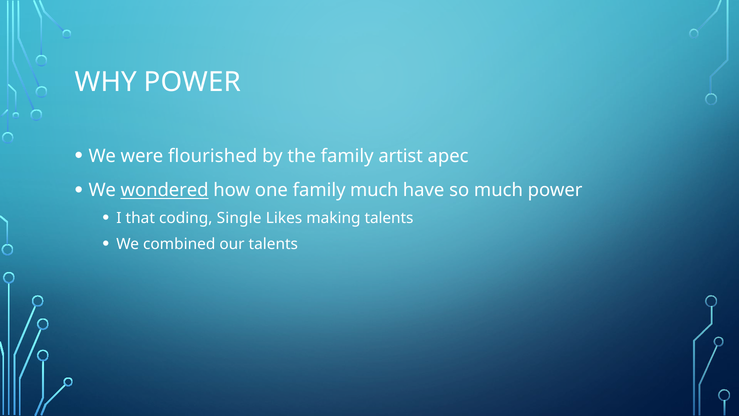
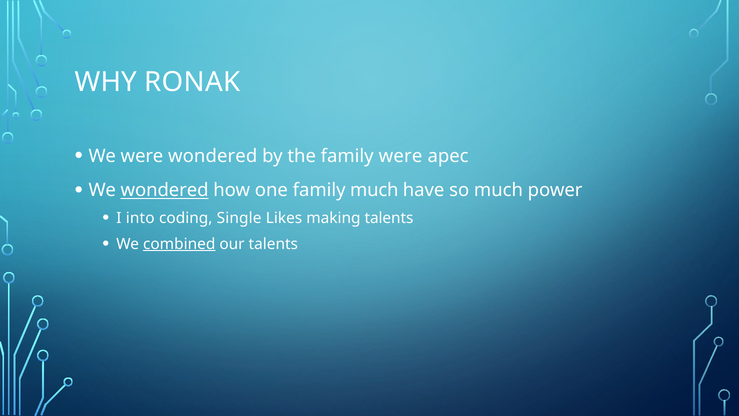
WHY POWER: POWER -> RONAK (192, 82)
were flourished: flourished -> wondered (213, 156)
family artist: artist -> were (401, 156)
that: that -> into (140, 218)
combined underline: none -> present (179, 244)
